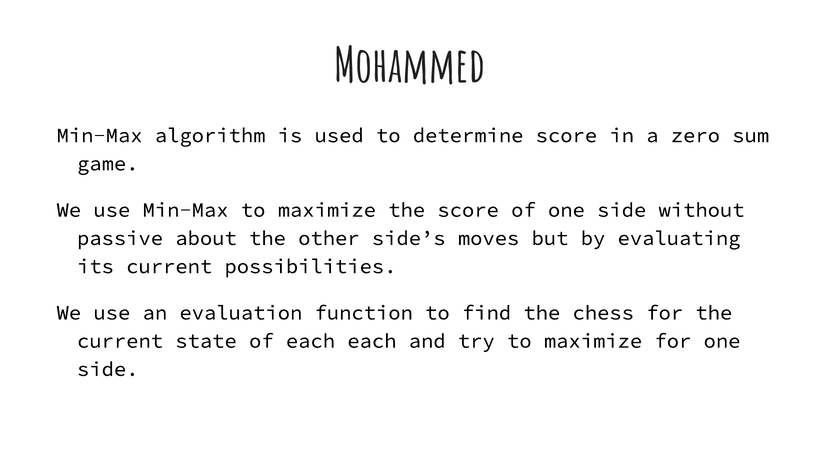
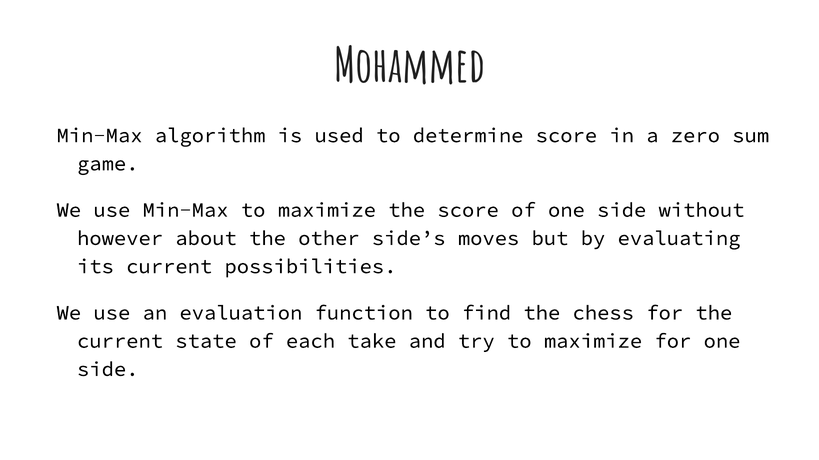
passive: passive -> however (120, 239)
each each: each -> take (372, 341)
